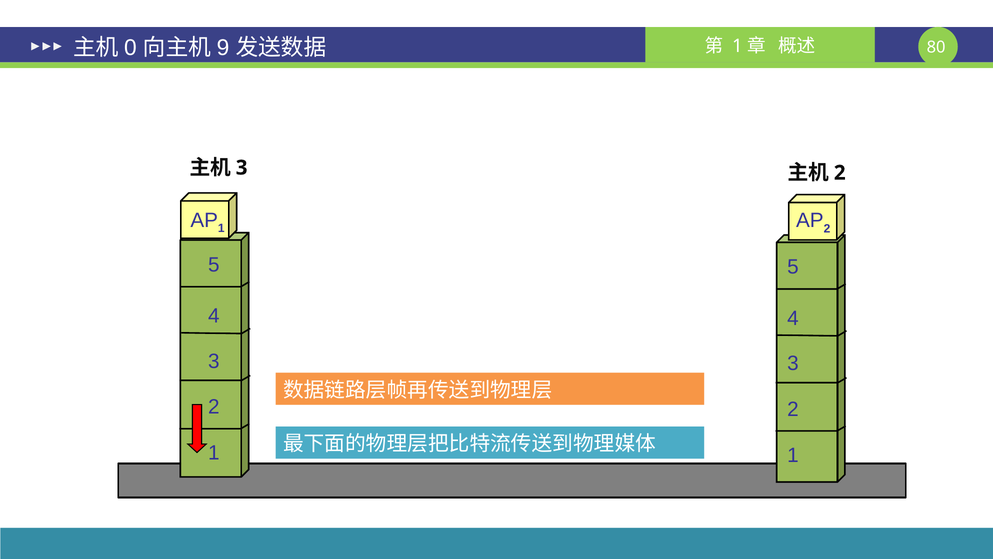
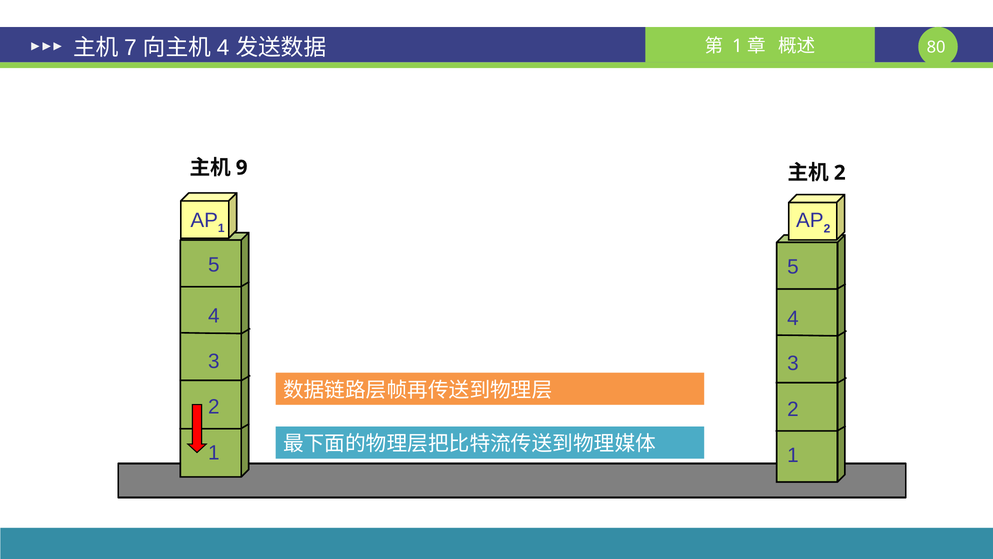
0: 0 -> 7 (130, 48)
9: 9 -> 4 (223, 48)
3: 3 -> 9 (242, 168)
